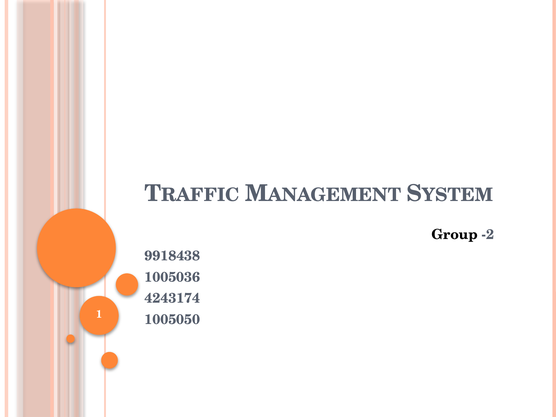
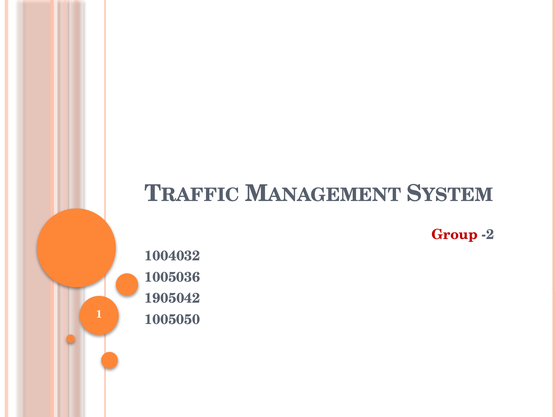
Group colour: black -> red (455, 234)
9918438: 9918438 -> 1004032 (172, 256)
4243174: 4243174 -> 1905042 (172, 298)
